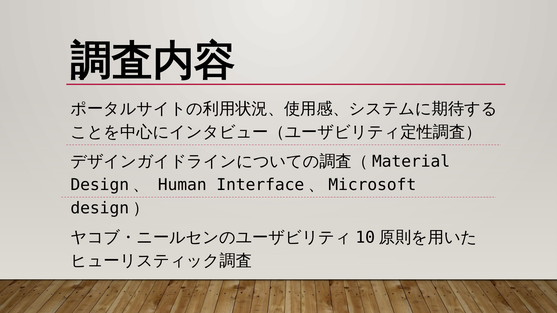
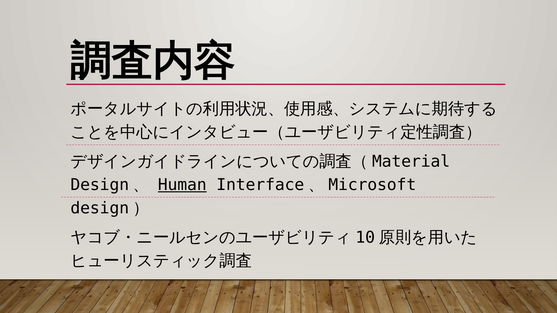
Human underline: none -> present (182, 185)
